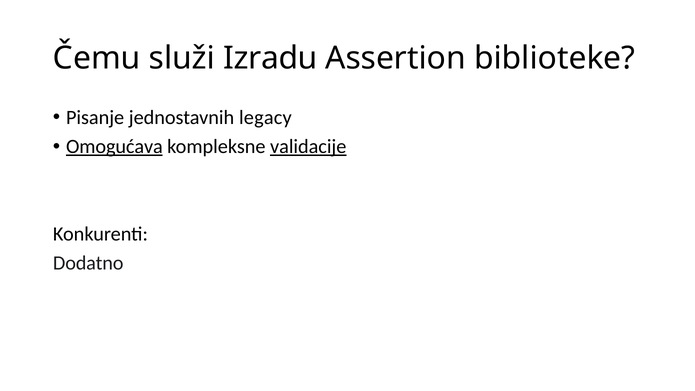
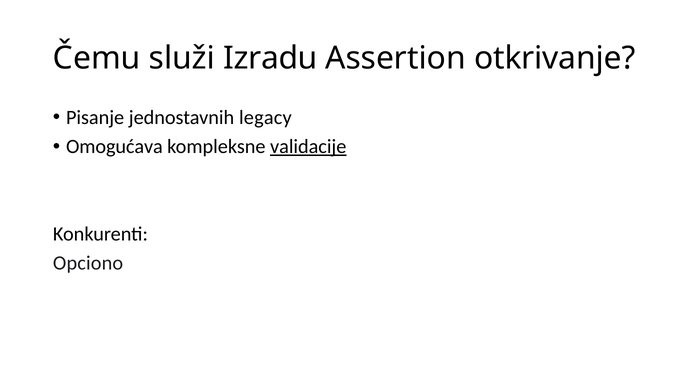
biblioteke: biblioteke -> otkrivanje (555, 58)
Omogućava underline: present -> none (114, 147)
Dodatno: Dodatno -> Opciono (88, 263)
